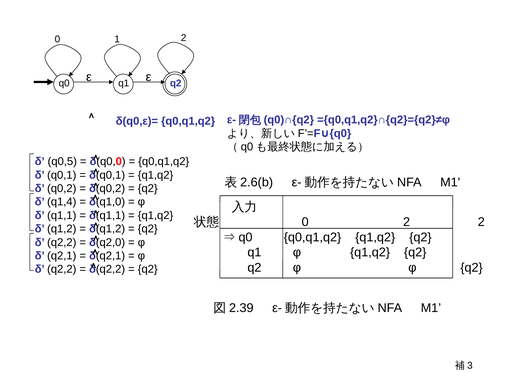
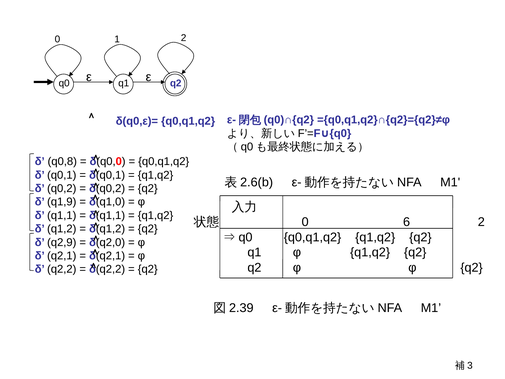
q0,5: q0,5 -> q0,8 (62, 161)
q1,4: q1,4 -> q1,9 (62, 202)
0 2: 2 -> 6 (407, 222)
q2,2: q2,2 -> q2,9 (62, 242)
